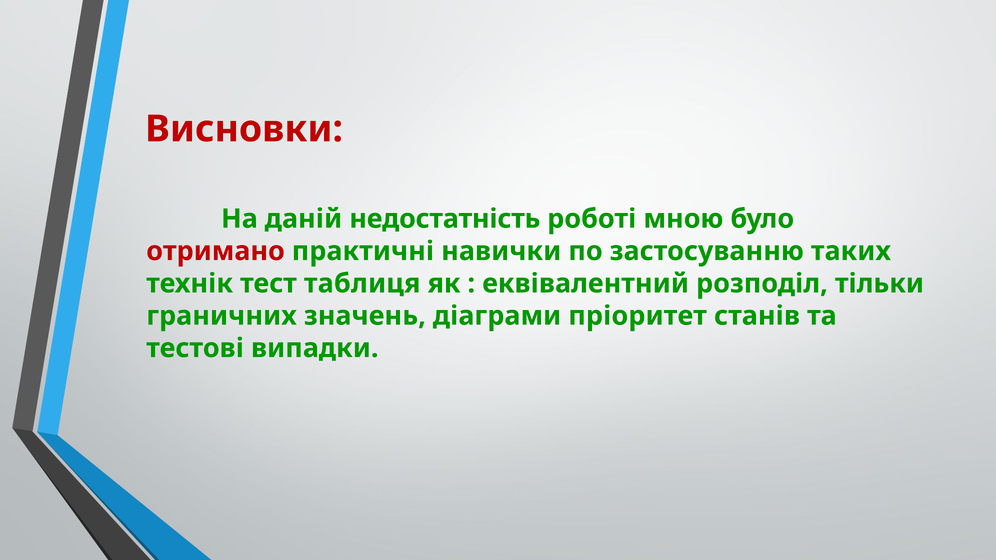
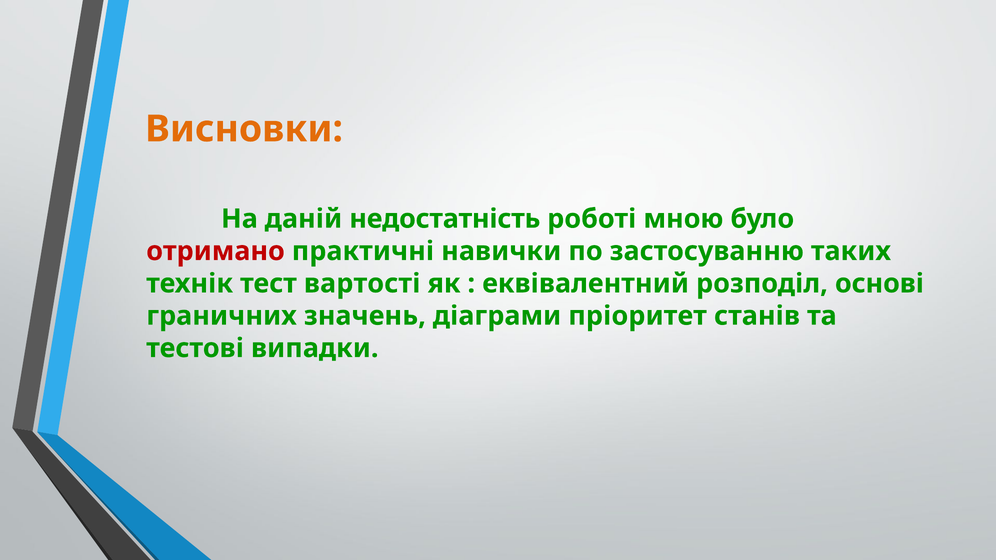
Висновки colour: red -> orange (244, 129)
таблиця: таблиця -> вартості (362, 284)
тільки: тільки -> основі (879, 284)
